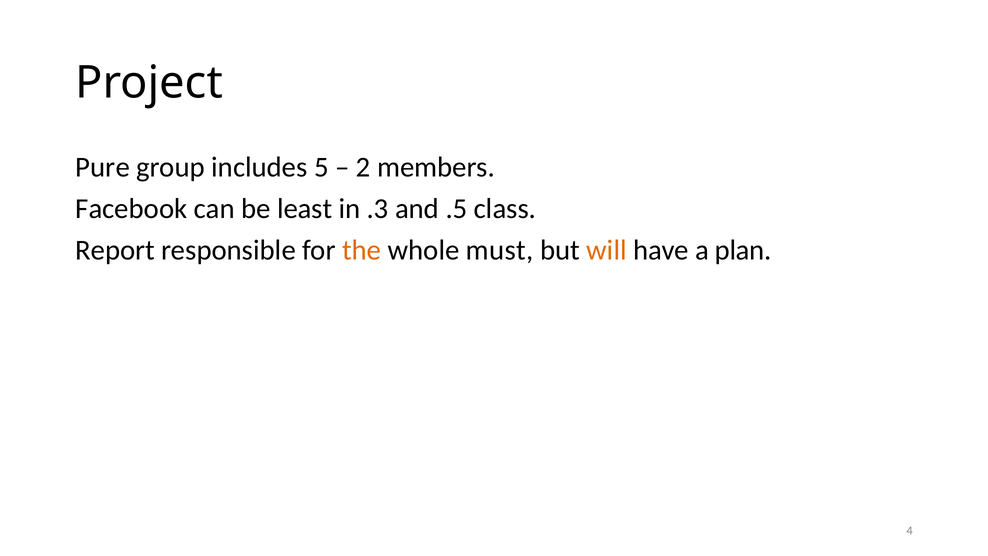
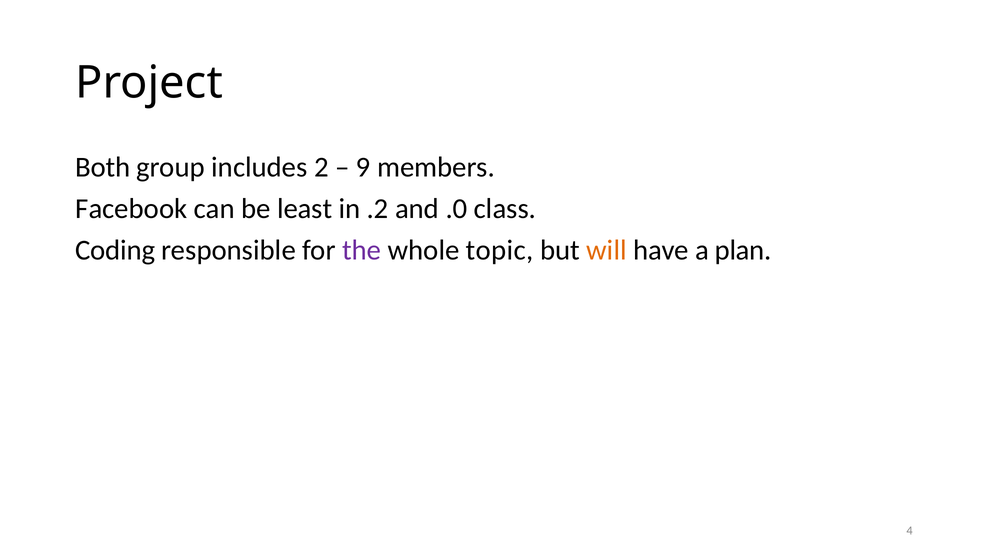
Pure: Pure -> Both (103, 167)
5: 5 -> 2 (321, 167)
2: 2 -> 9 (363, 167)
.3: .3 -> .2 (378, 208)
.5: .5 -> .0 (456, 208)
Report: Report -> Coding (115, 250)
the colour: orange -> purple (362, 250)
must: must -> topic (500, 250)
